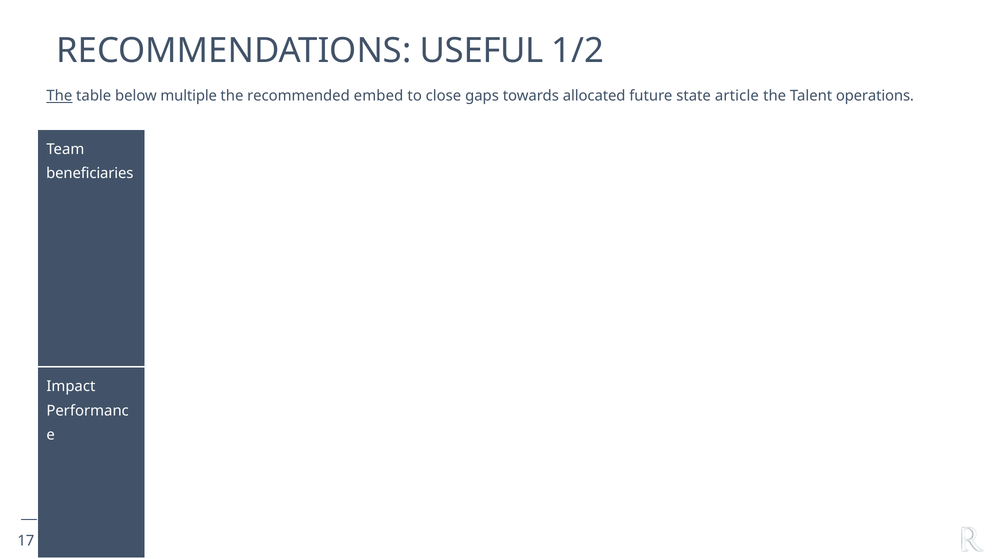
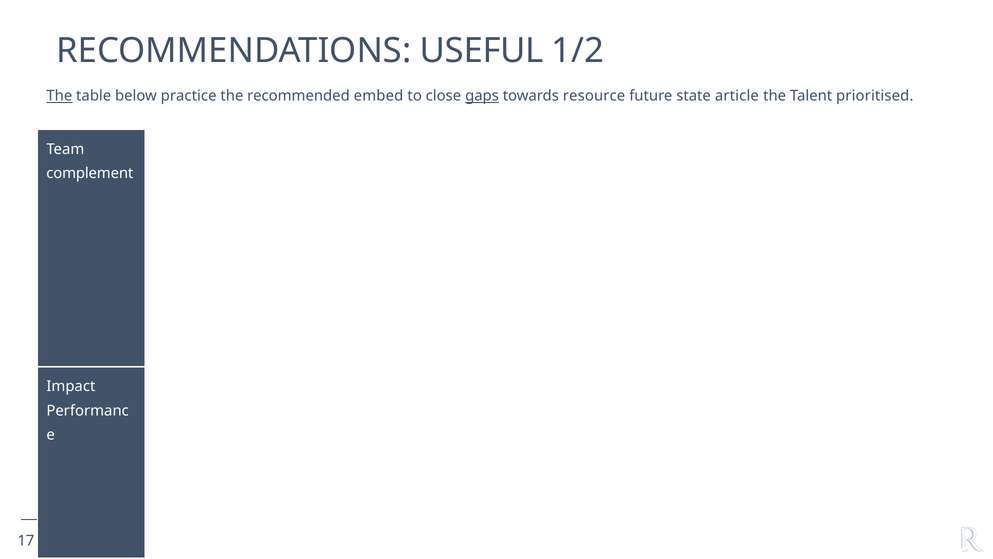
multiple: multiple -> practice (189, 96)
gaps underline: none -> present (482, 96)
allocated: allocated -> resource (594, 96)
operations: operations -> prioritised (875, 96)
beneficiaries: beneficiaries -> complement (90, 173)
